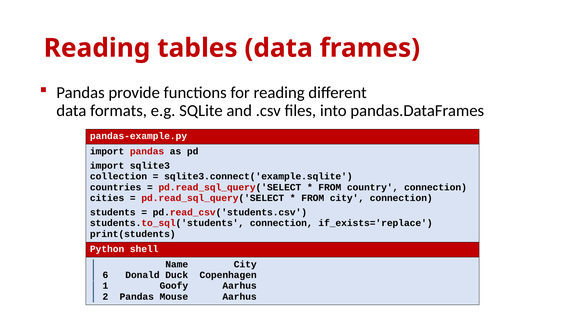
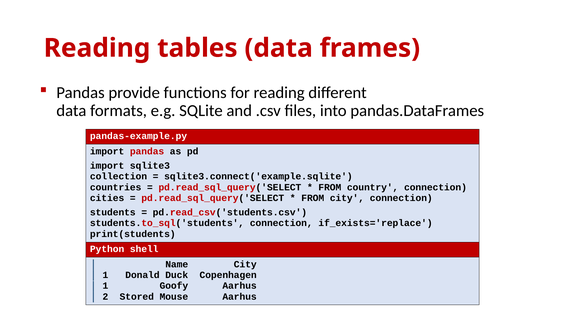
6: 6 -> 1 (105, 275)
2 Pandas: Pandas -> Stored (137, 297)
